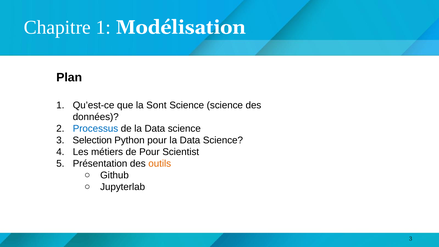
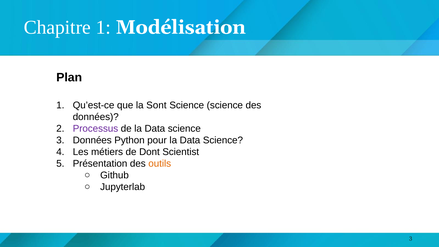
Processus colour: blue -> purple (95, 129)
Selection: Selection -> Données (92, 140)
de Pour: Pour -> Dont (149, 152)
